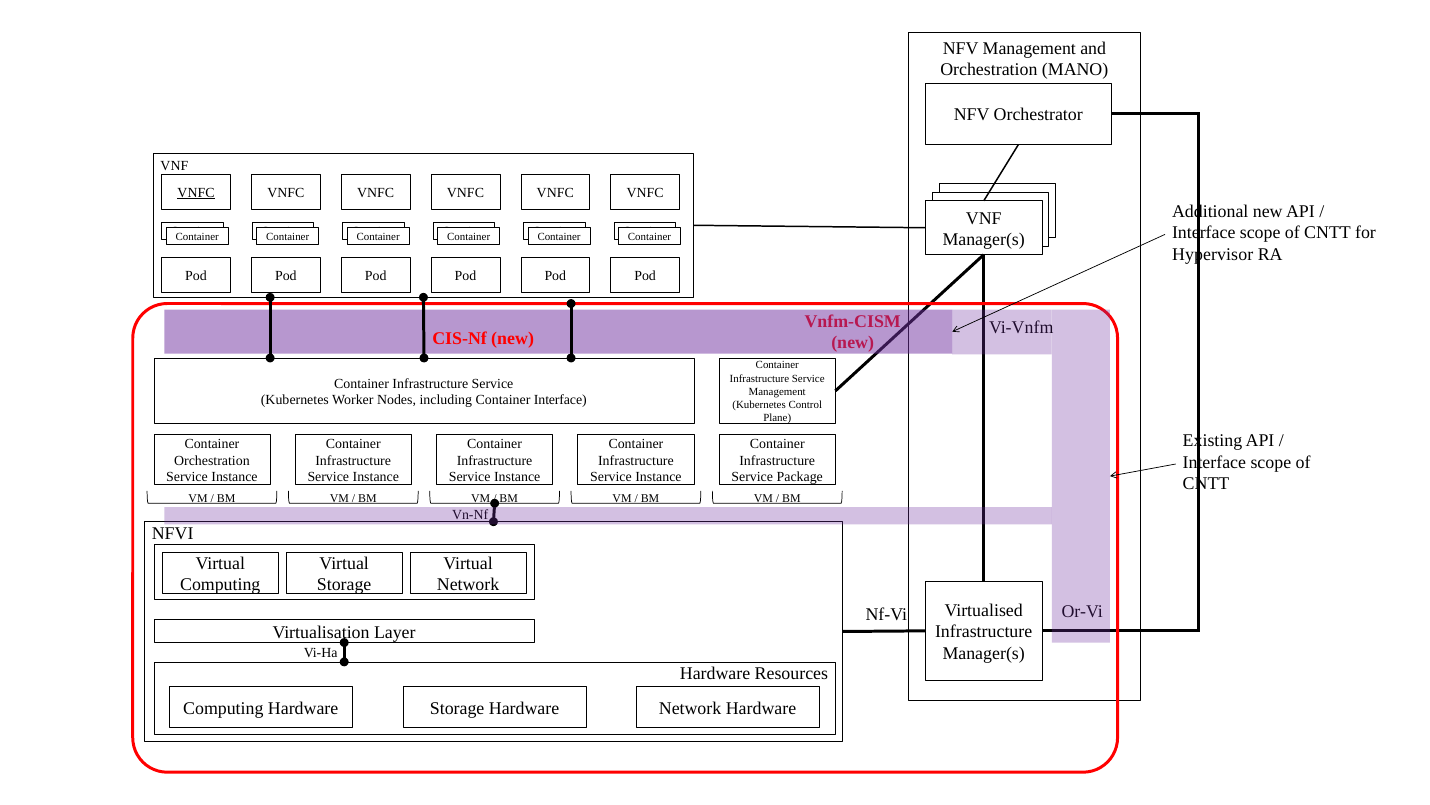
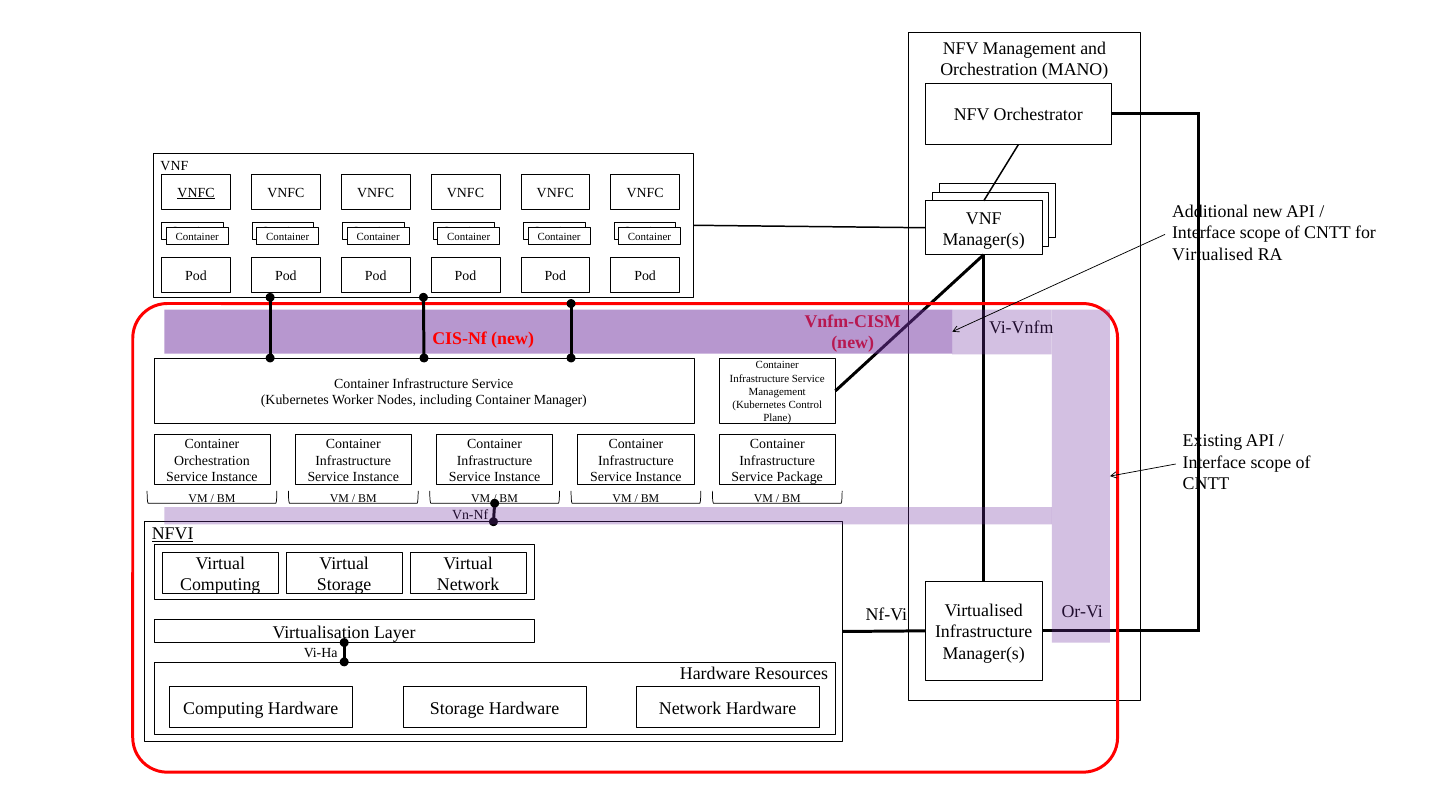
Hypervisor: Hypervisor -> Virtualised (1213, 254)
Container Interface: Interface -> Manager (560, 400)
NFVI underline: none -> present (173, 533)
